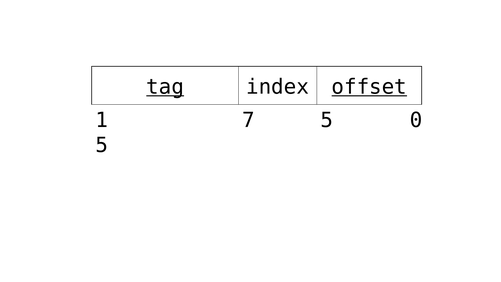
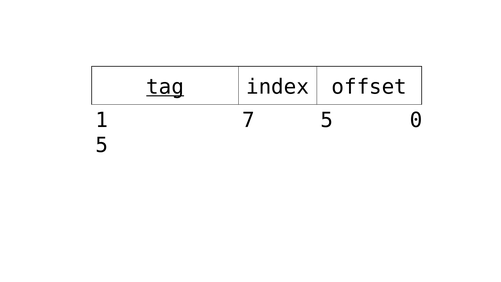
offset underline: present -> none (369, 87)
